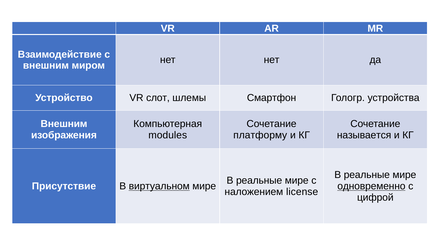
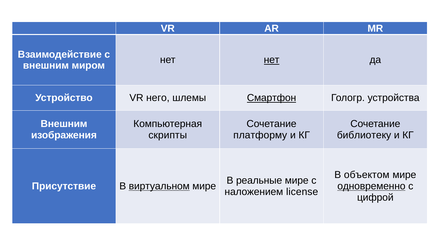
нет underline: none -> present (272, 60)
слот: слот -> него (158, 98)
Смартфон underline: none -> present (272, 98)
modules: modules -> скрипты (168, 135)
называется: называется -> библиотеку (364, 135)
реальные: реальные -> объектом (367, 175)
